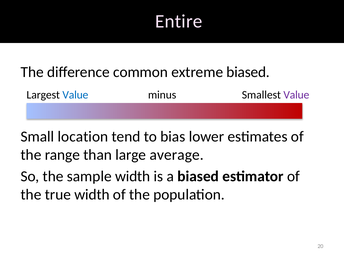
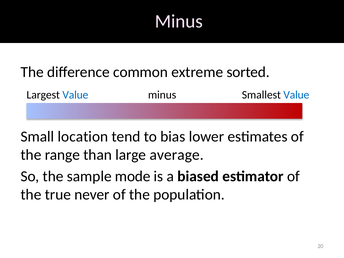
Entire: Entire -> Minus (179, 21)
extreme biased: biased -> sorted (248, 72)
Value colour: purple -> blue (296, 95)
sample width: width -> mode (133, 176)
true width: width -> never (92, 195)
